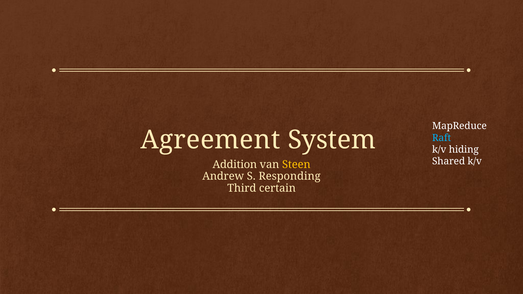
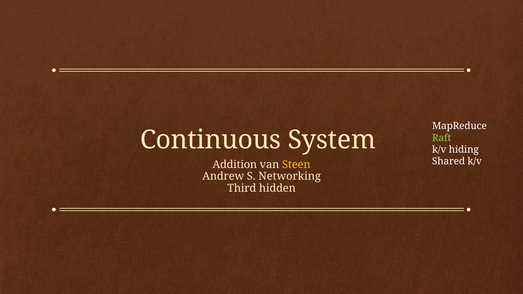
Agreement: Agreement -> Continuous (211, 140)
Raft colour: light blue -> light green (442, 138)
Responding: Responding -> Networking (290, 176)
certain: certain -> hidden (277, 188)
